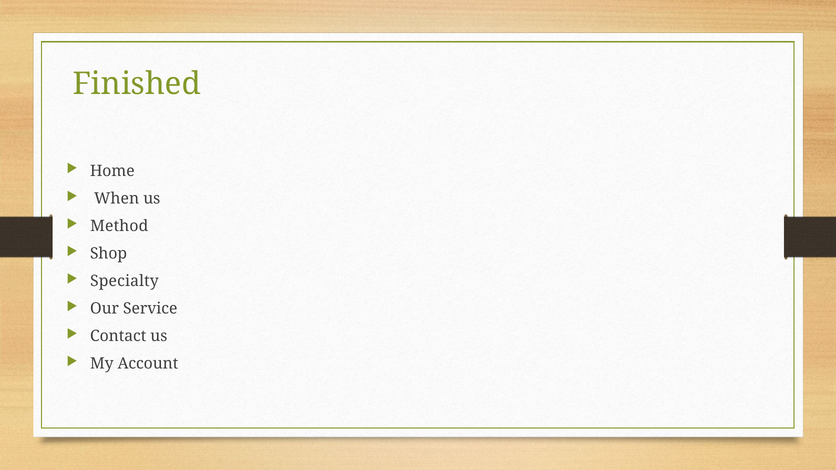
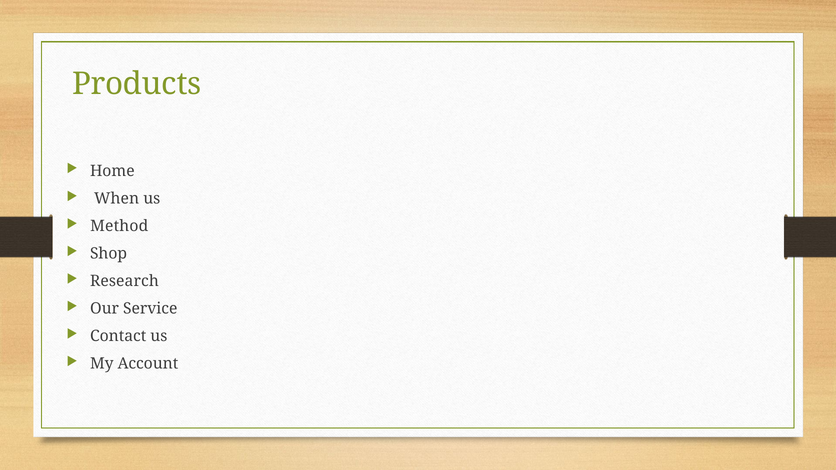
Finished: Finished -> Products (137, 84)
Specialty: Specialty -> Research (124, 281)
